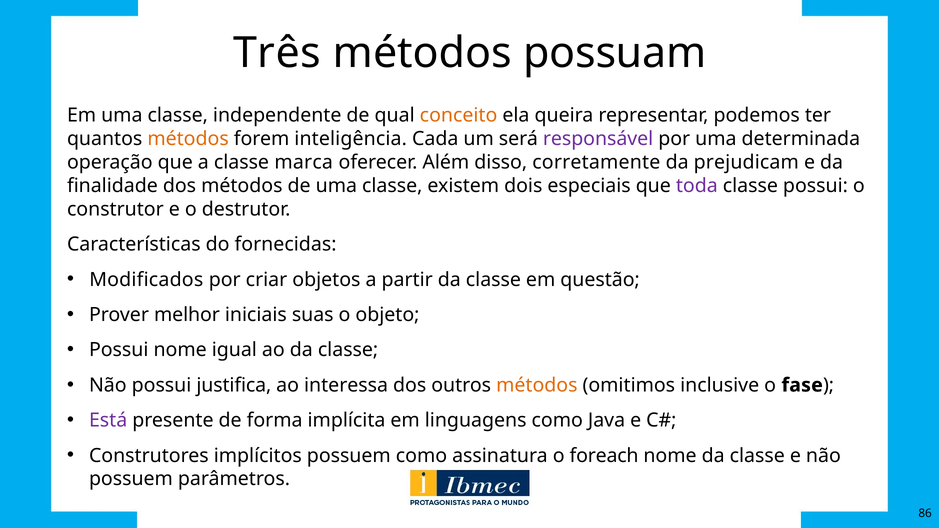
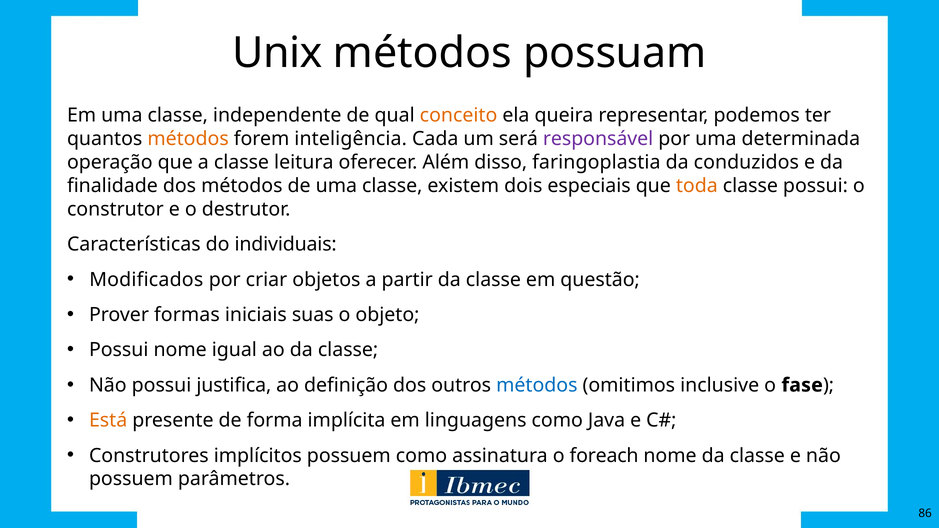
Três: Três -> Unix (277, 53)
marca: marca -> leitura (304, 162)
corretamente: corretamente -> faringoplastia (596, 162)
prejudicam: prejudicam -> conduzidos (746, 162)
toda colour: purple -> orange (697, 186)
fornecidas: fornecidas -> individuais (286, 244)
melhor: melhor -> formas (187, 315)
interessa: interessa -> definição (346, 385)
métodos colour: orange -> blue (537, 385)
Está colour: purple -> orange (108, 421)
